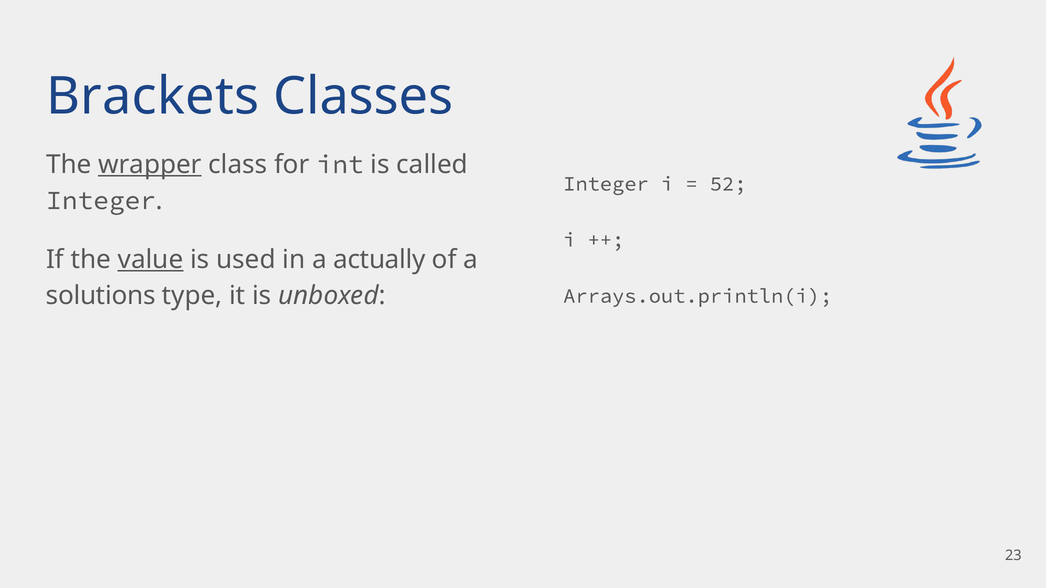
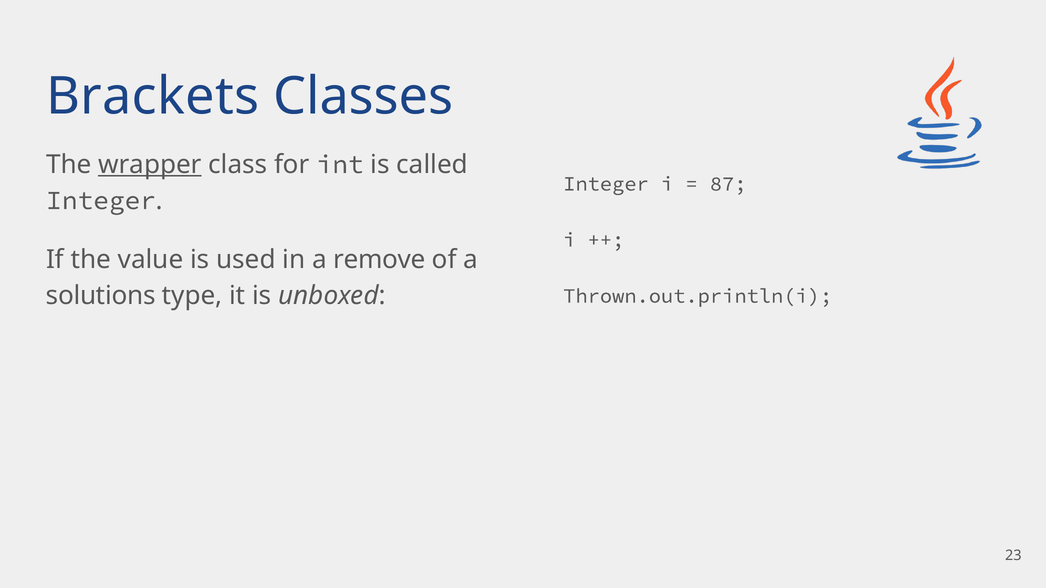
52: 52 -> 87 (728, 184)
value underline: present -> none (151, 260)
actually: actually -> remove (379, 260)
Arrays.out.println(i: Arrays.out.println(i -> Thrown.out.println(i (698, 296)
